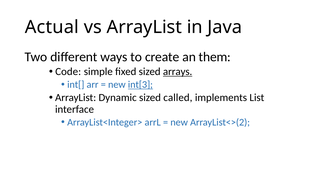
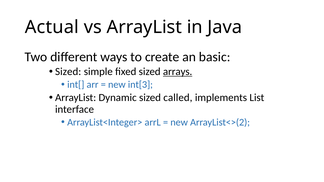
them: them -> basic (215, 57)
Code: Code -> Sized (68, 72)
int[3 underline: present -> none (140, 85)
